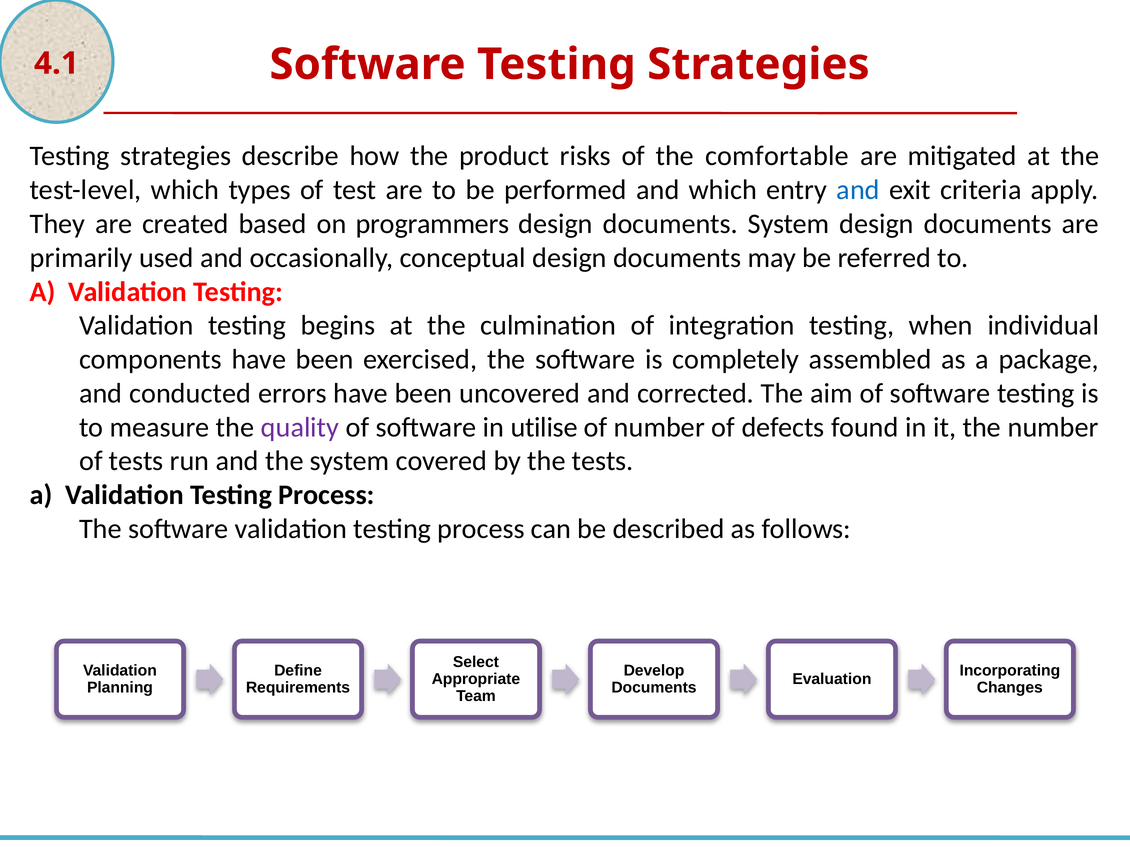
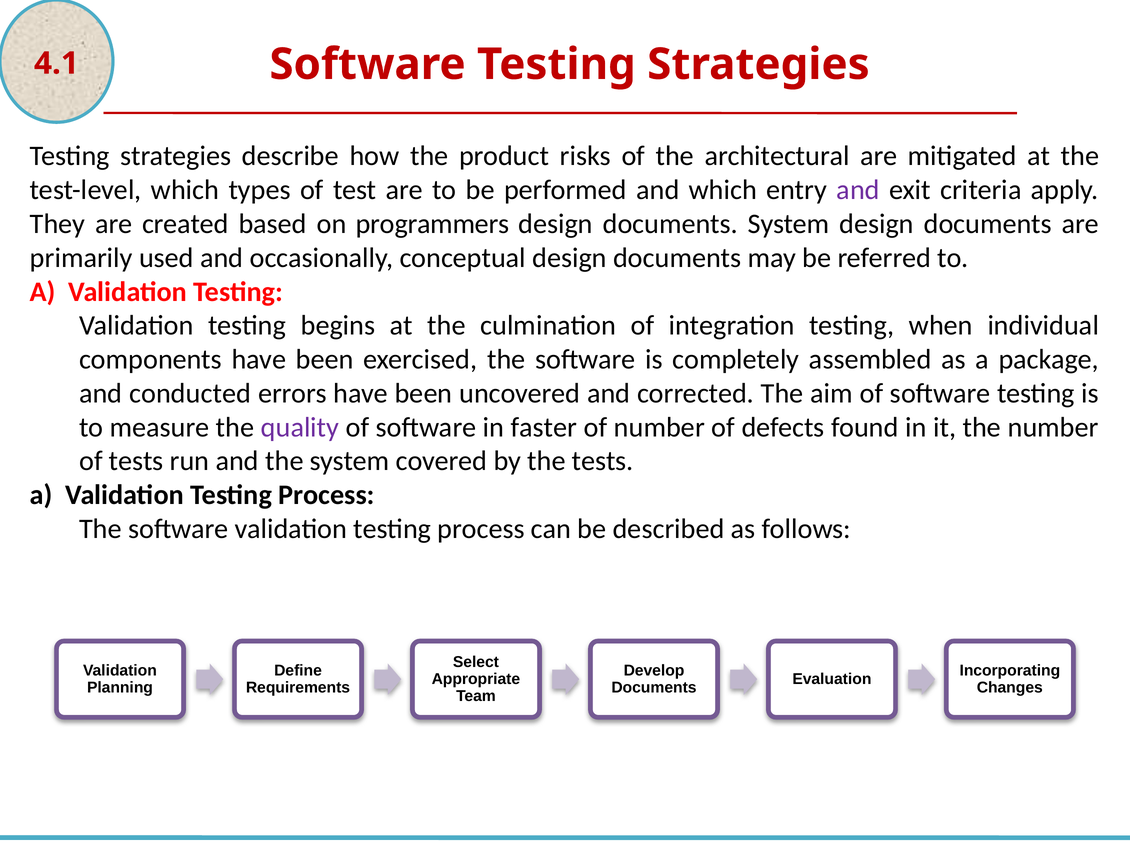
comfortable: comfortable -> architectural (777, 156)
and colour: blue -> purple (858, 190)
utilise: utilise -> faster (544, 427)
